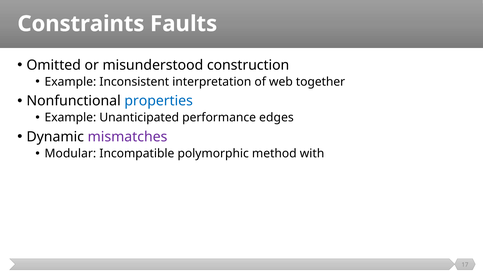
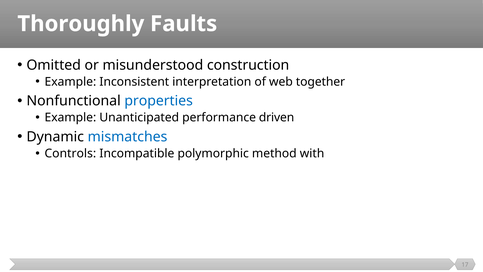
Constraints: Constraints -> Thoroughly (81, 24)
edges: edges -> driven (277, 118)
mismatches colour: purple -> blue (128, 137)
Modular: Modular -> Controls (70, 153)
